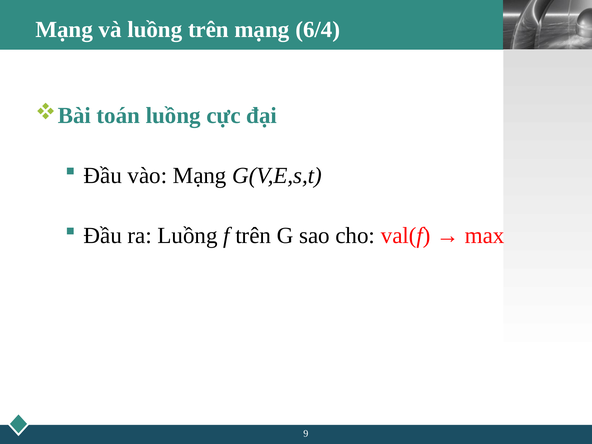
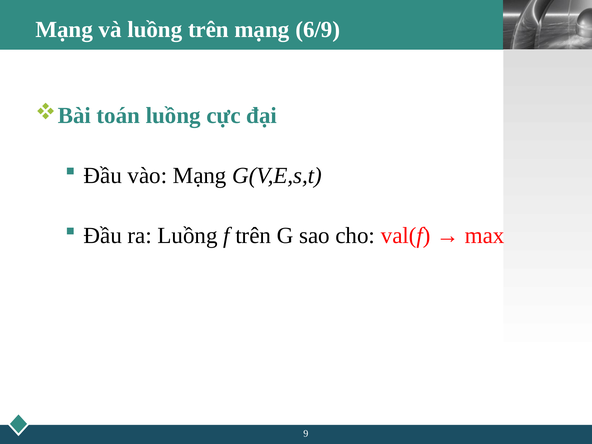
6/4: 6/4 -> 6/9 (318, 30)
